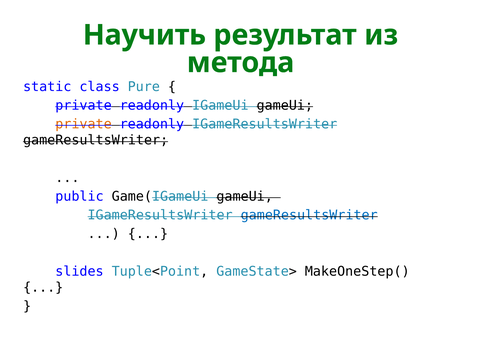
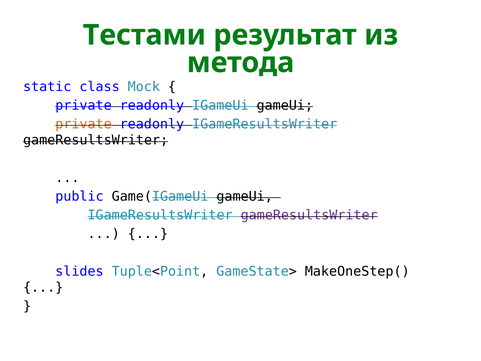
Научить: Научить -> Тестами (144, 35)
Pure: Pure -> Mock (144, 87)
gameResultsWriter colour: blue -> purple (309, 215)
